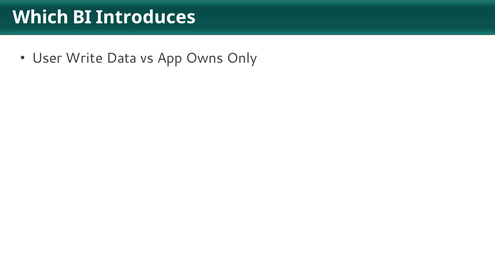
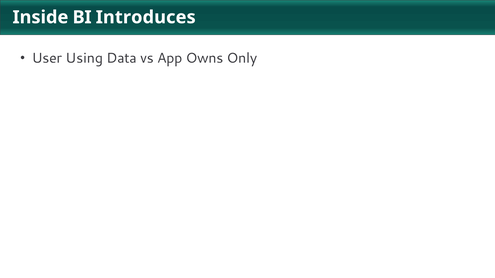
Which: Which -> Inside (40, 17)
Write: Write -> Using (84, 58)
